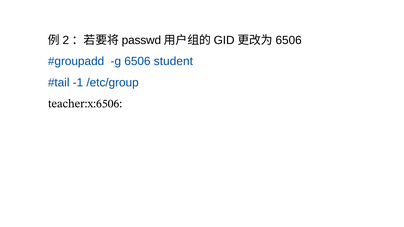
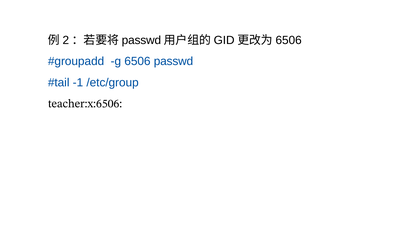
6506 student: student -> passwd (173, 61)
